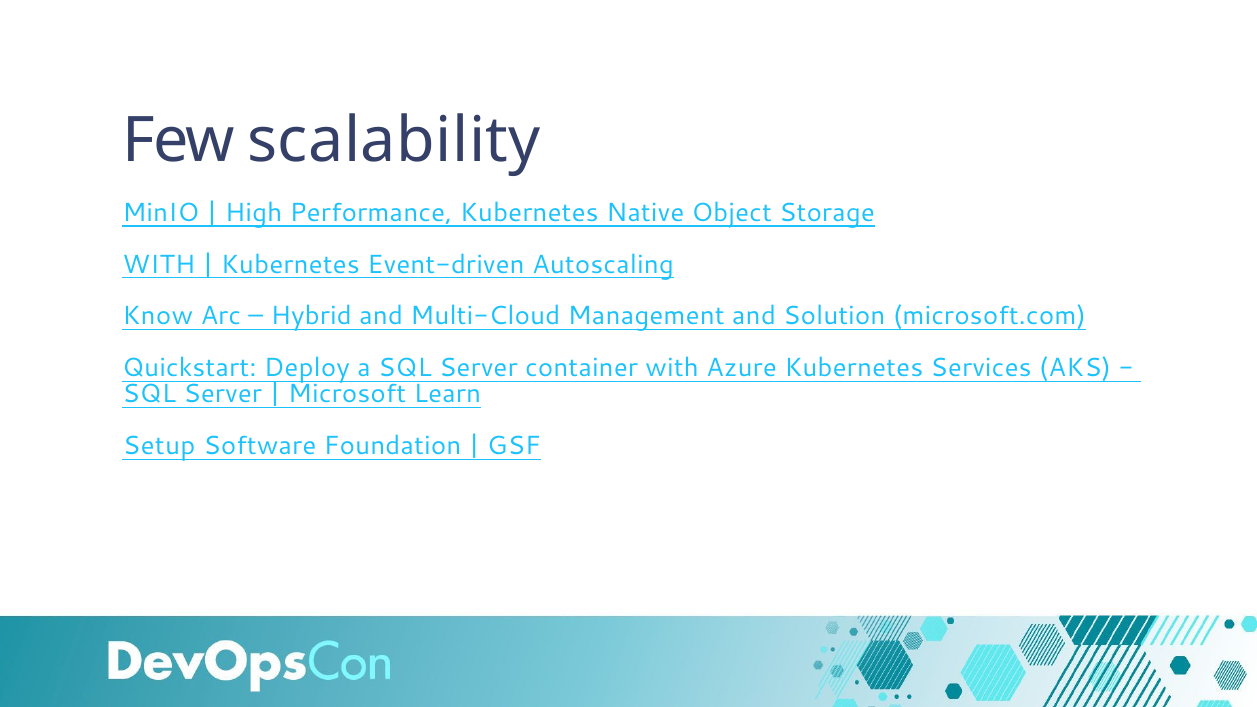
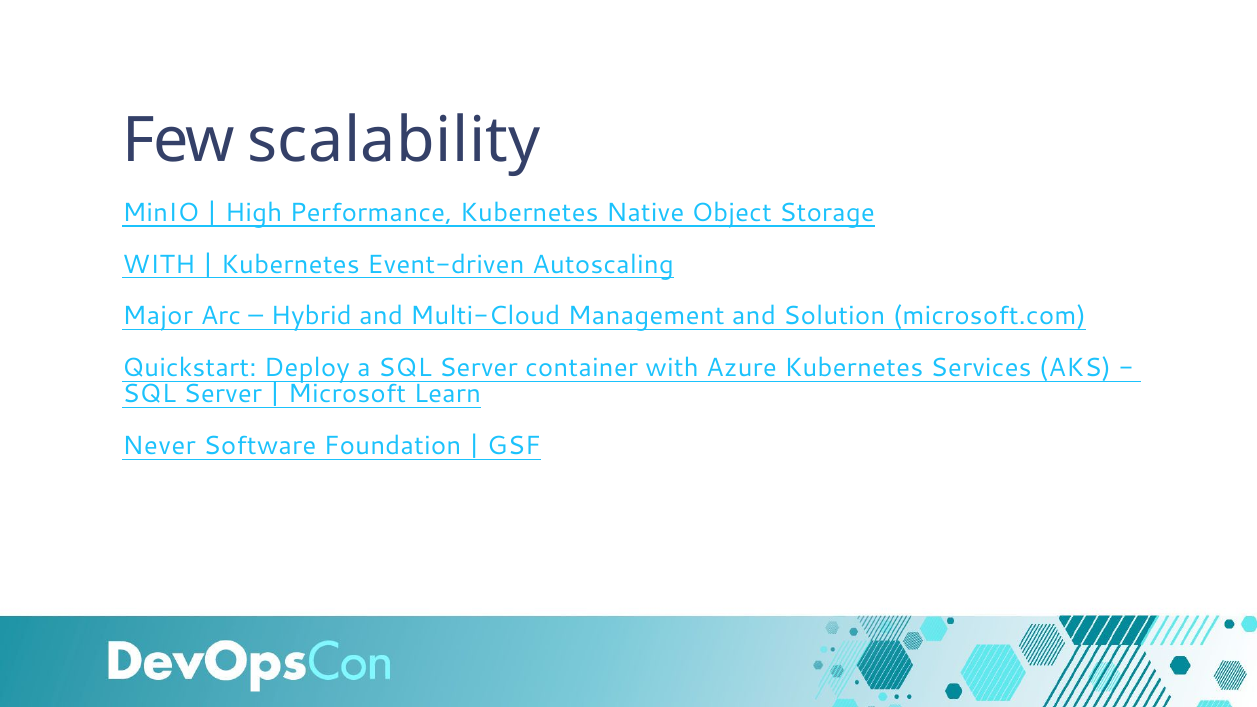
Know: Know -> Major (158, 316)
Setup: Setup -> Never (159, 446)
